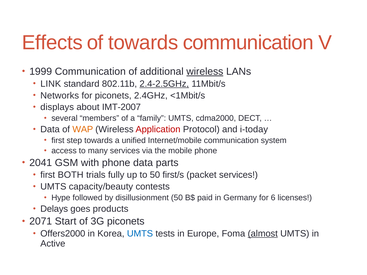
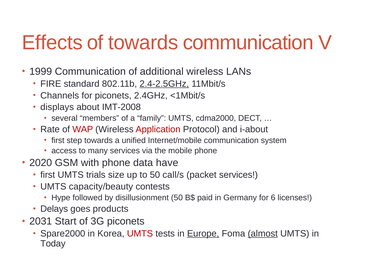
wireless underline: present -> none (205, 72)
LINK: LINK -> FIRE (51, 84)
Networks: Networks -> Channels (60, 96)
IMT-2007: IMT-2007 -> IMT-2008 (121, 107)
Data: Data -> Rate (50, 129)
WAP colour: orange -> red (83, 129)
i-today: i-today -> i-about (254, 129)
2041: 2041 -> 2020 (41, 163)
parts: parts -> have (167, 163)
first BOTH: BOTH -> UMTS (71, 175)
fully: fully -> size (116, 175)
first/s: first/s -> call/s (173, 175)
2071: 2071 -> 2031 (41, 222)
Offers2000: Offers2000 -> Spare2000 (63, 234)
UMTS colour: blue -> red (140, 234)
Europe underline: none -> present (203, 234)
Active: Active -> Today (53, 244)
